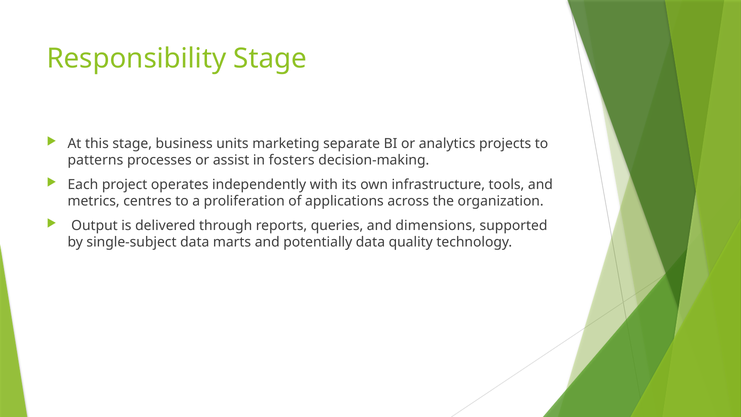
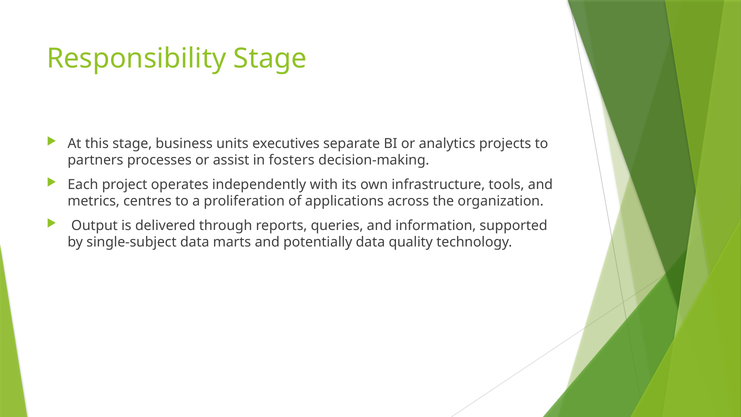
marketing: marketing -> executives (286, 143)
patterns: patterns -> partners (95, 160)
dimensions: dimensions -> information (436, 226)
